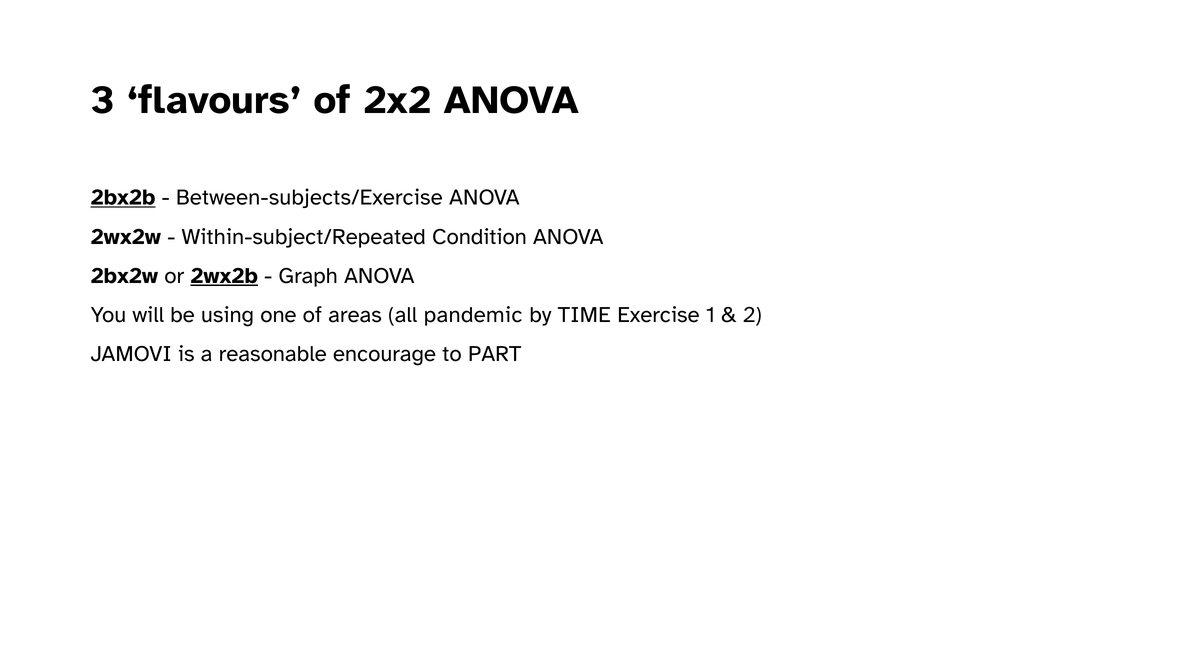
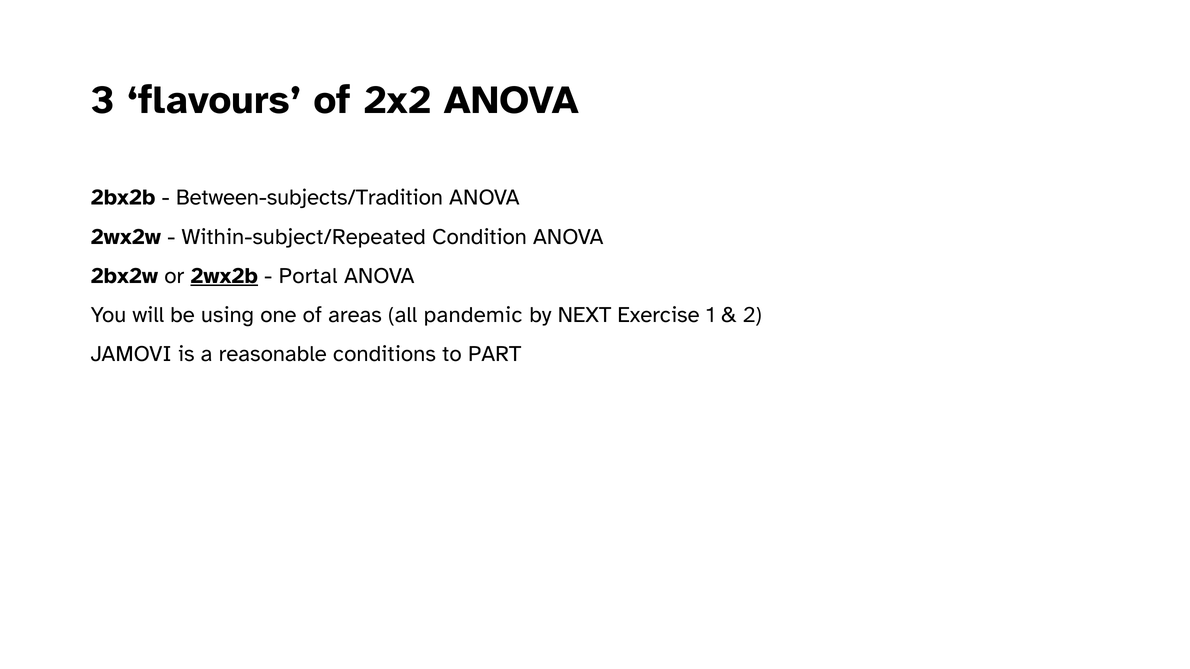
2bx2b underline: present -> none (123, 198)
Between-subjects/Exercise: Between-subjects/Exercise -> Between-subjects/Tradition (309, 198)
Graph: Graph -> Portal (308, 276)
TIME: TIME -> NEXT (584, 315)
encourage: encourage -> conditions (384, 354)
